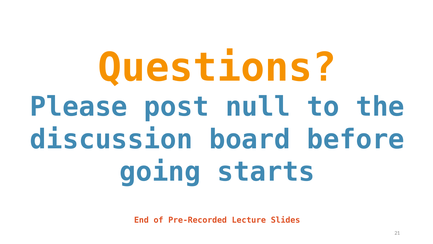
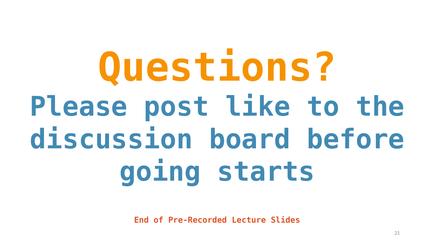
null: null -> like (258, 107)
